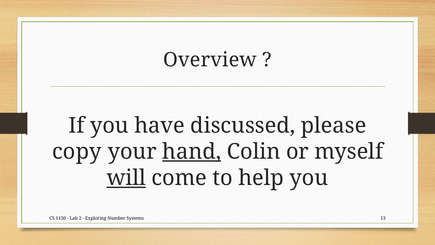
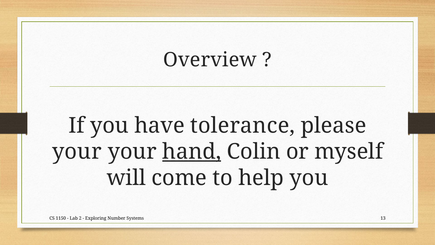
discussed: discussed -> tolerance (243, 125)
copy: copy -> your (77, 152)
will underline: present -> none (126, 178)
